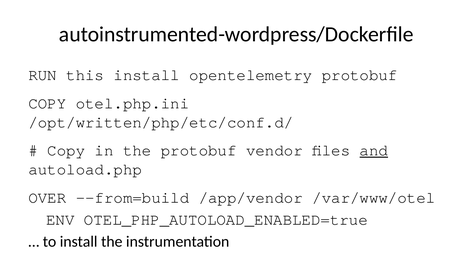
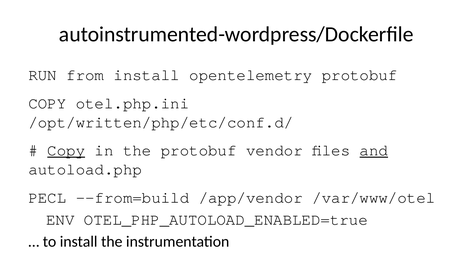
this: this -> from (85, 75)
Copy underline: none -> present (66, 150)
OVER: OVER -> PECL (47, 198)
